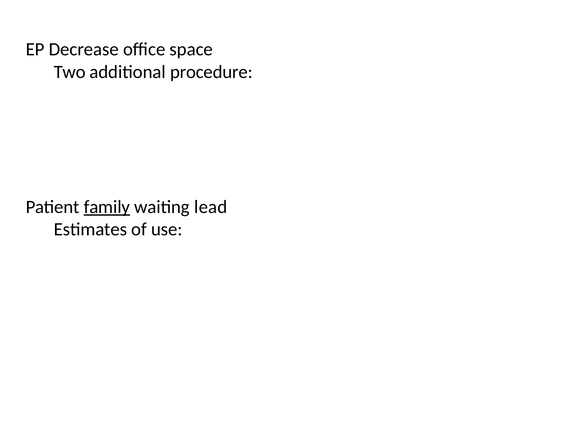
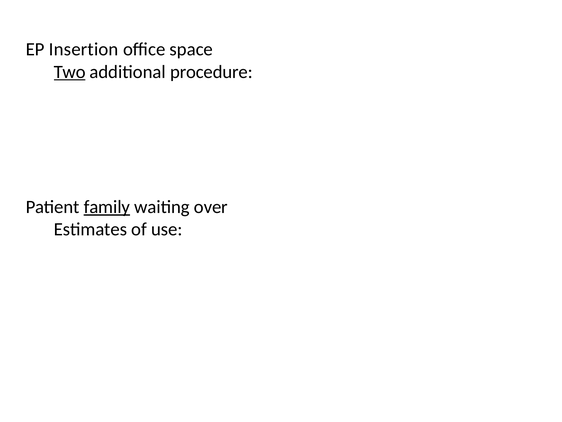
Decrease: Decrease -> Insertion (84, 49)
Two underline: none -> present (70, 72)
lead: lead -> over (211, 207)
